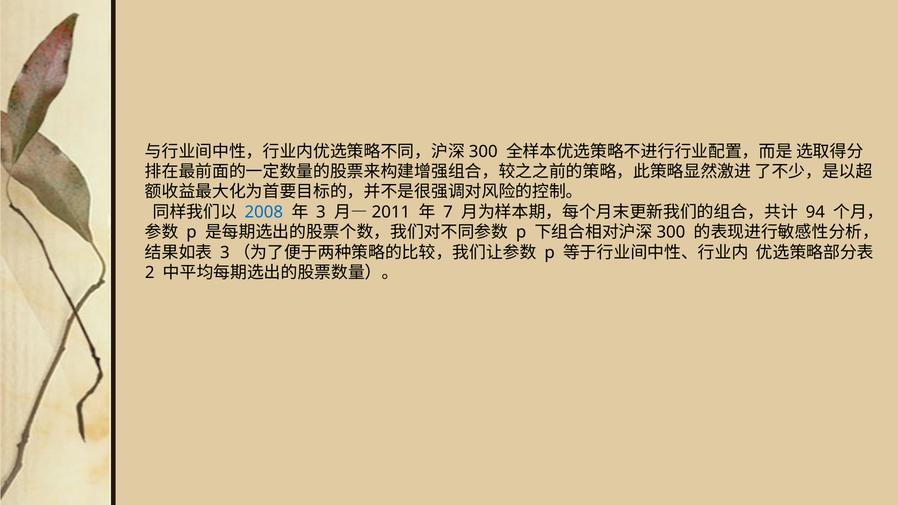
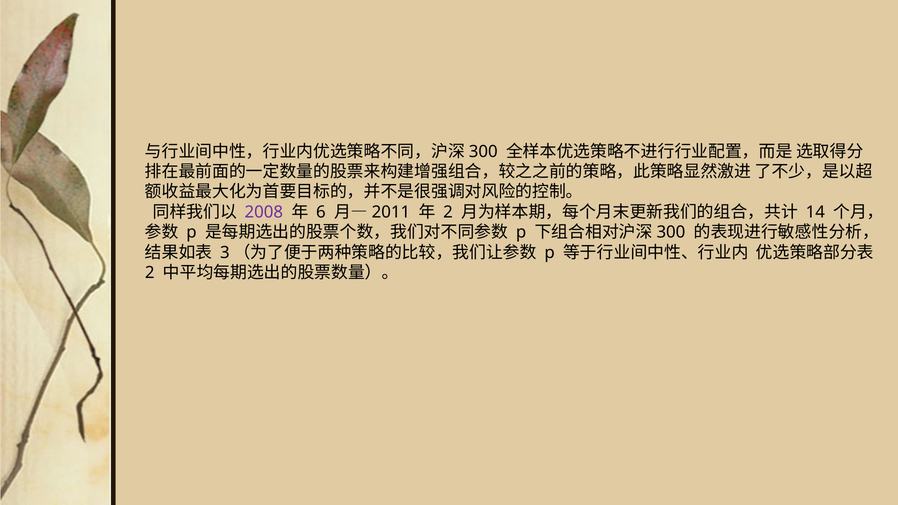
2008 colour: blue -> purple (264, 212)
3: 3 -> 6 (321, 212)
7: 7 -> 2 (448, 212)
94: 94 -> 14 (815, 212)
